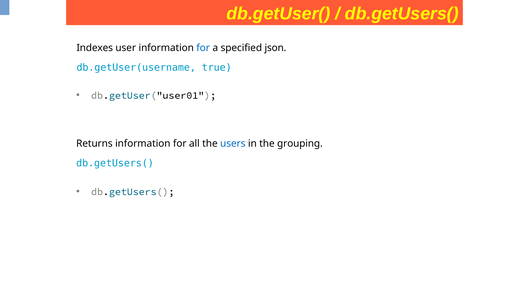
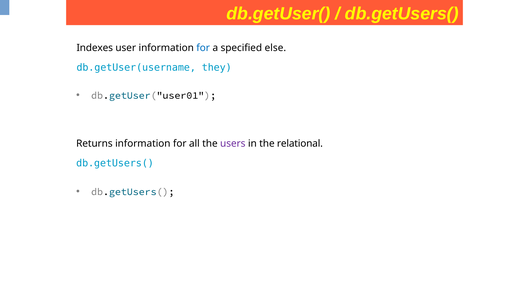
json: json -> else (275, 48)
true: true -> they (217, 67)
users colour: blue -> purple (233, 143)
grouping: grouping -> relational (300, 143)
